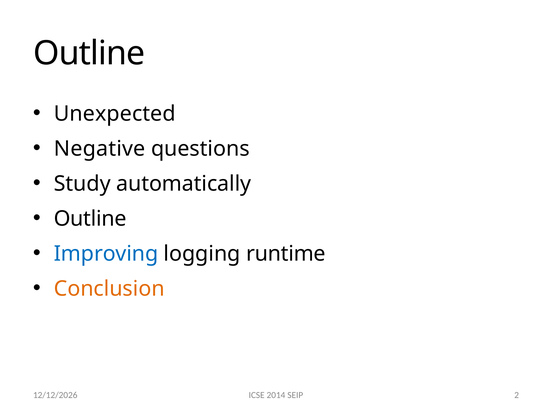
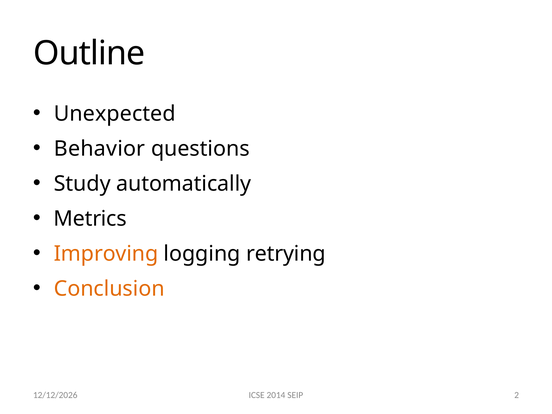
Negative: Negative -> Behavior (100, 149)
Outline: Outline -> Metrics (90, 219)
Improving colour: blue -> orange (106, 254)
runtime: runtime -> retrying (286, 254)
